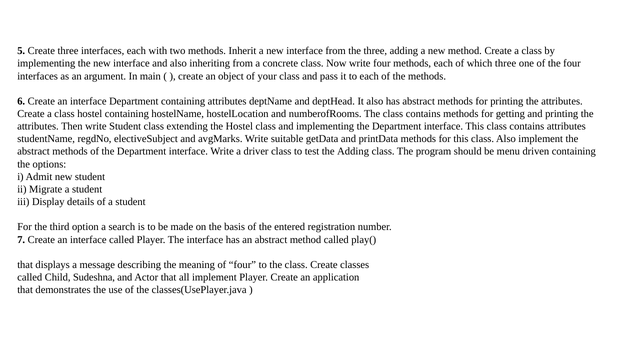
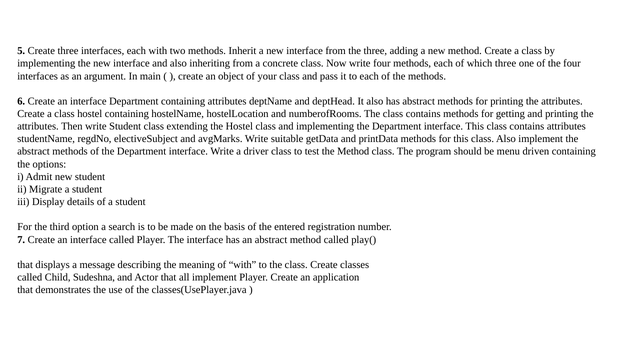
the Adding: Adding -> Method (353, 151)
of four: four -> with (243, 265)
